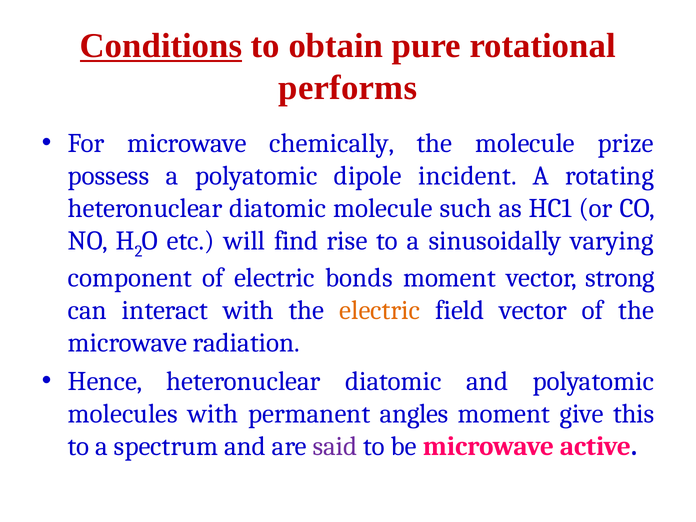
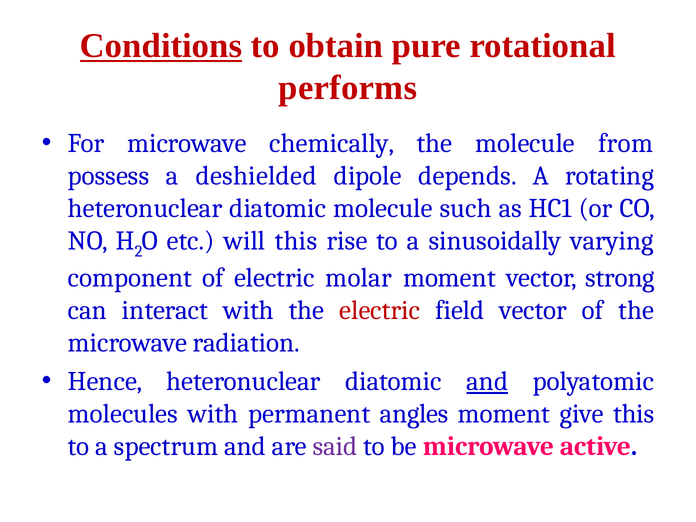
prize: prize -> from (626, 143)
a polyatomic: polyatomic -> deshielded (256, 176)
incident: incident -> depends (468, 176)
will find: find -> this (296, 241)
bonds: bonds -> molar (359, 278)
electric colour: orange -> red (380, 310)
and underline: none -> present (487, 381)
